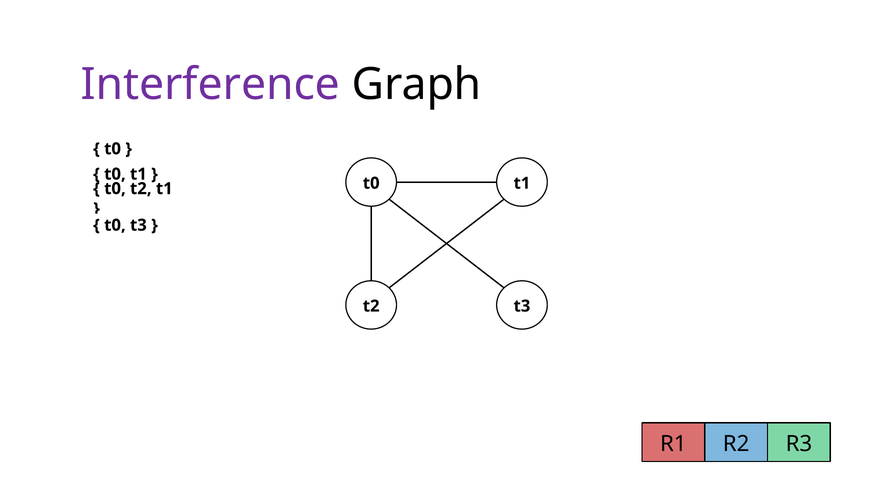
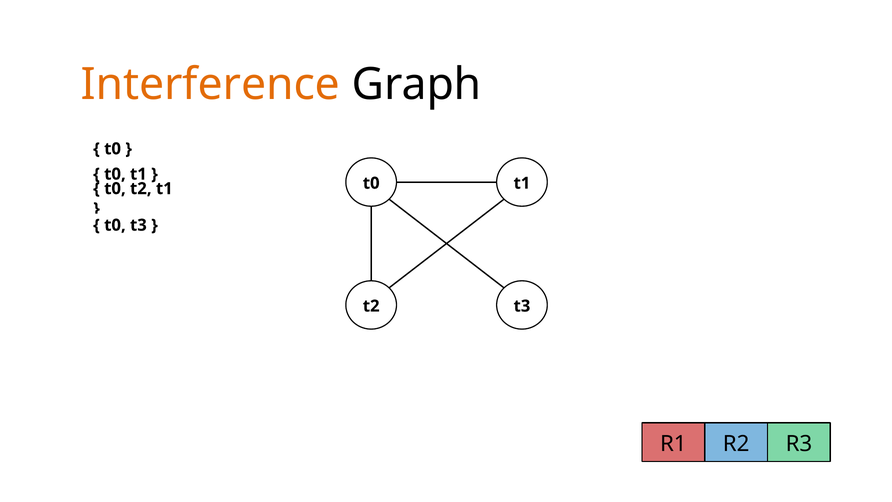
Interference colour: purple -> orange (210, 84)
